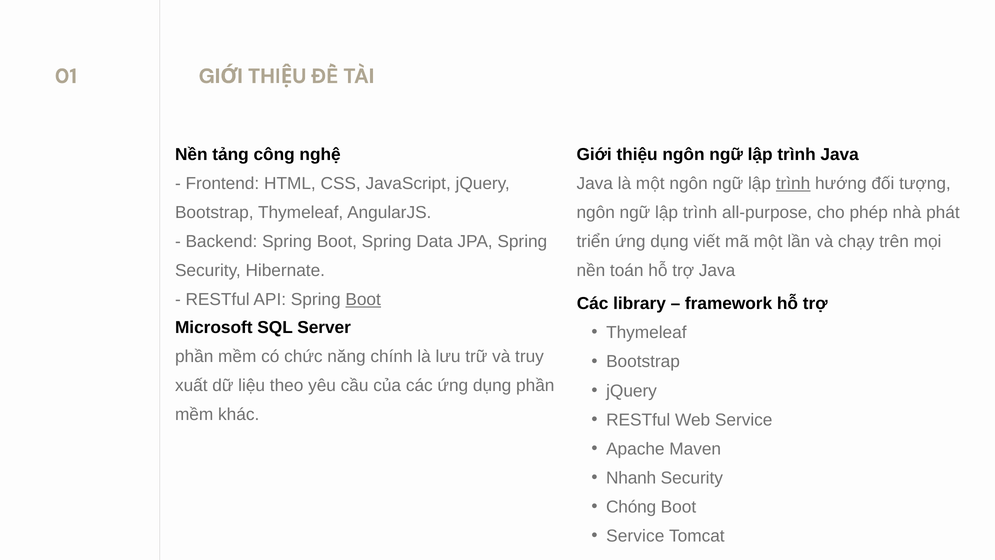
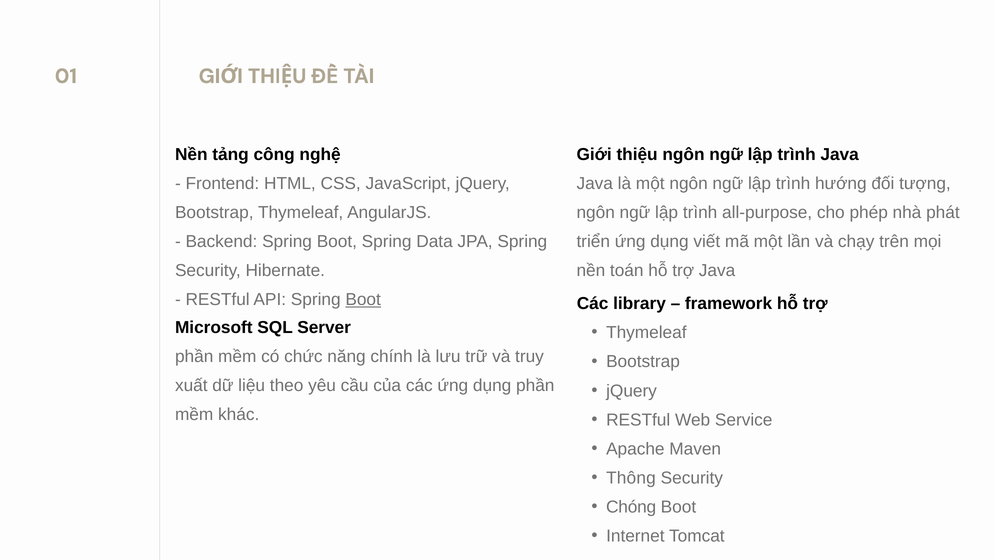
trình underline: present -> none (793, 183)
Nhanh: Nhanh -> Thông (631, 478)
Service: Service -> Internet (635, 536)
